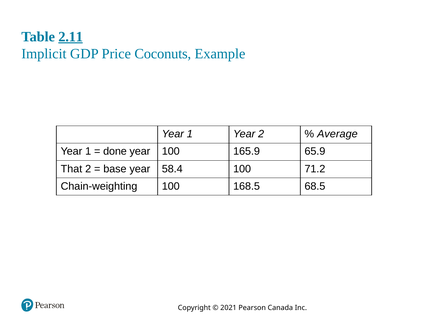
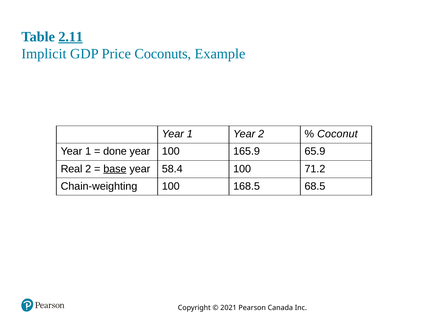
Average: Average -> Coconut (337, 134)
That: That -> Real (72, 169)
base underline: none -> present (115, 169)
